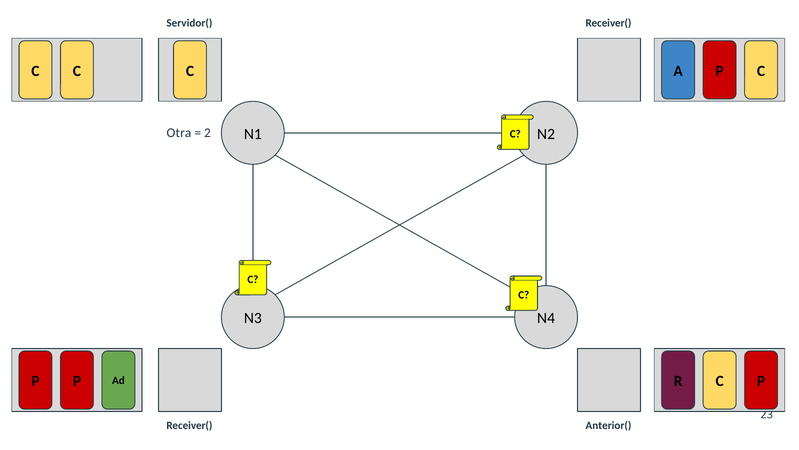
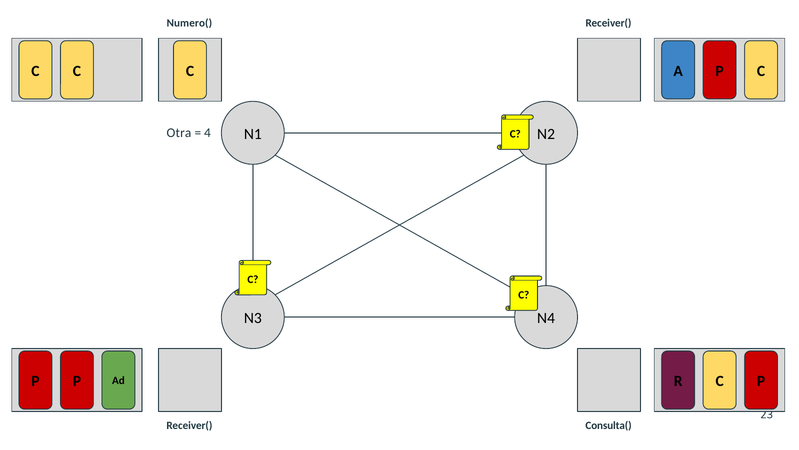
Servidor(: Servidor( -> Numero( (189, 23)
2: 2 -> 4 (207, 133)
Anterior(: Anterior( -> Consulta( (609, 425)
